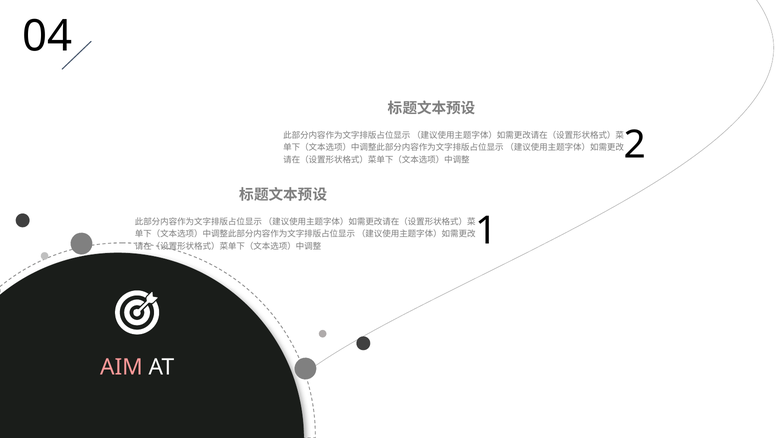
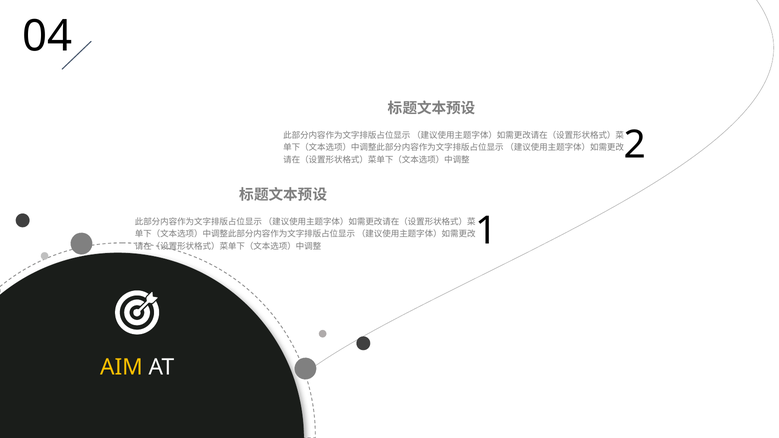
AIM colour: pink -> yellow (121, 367)
